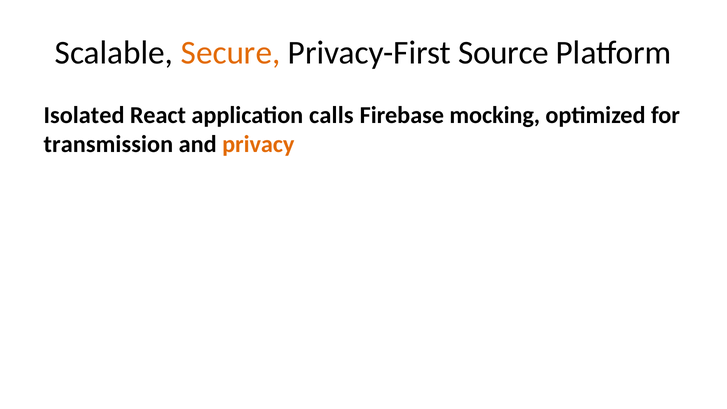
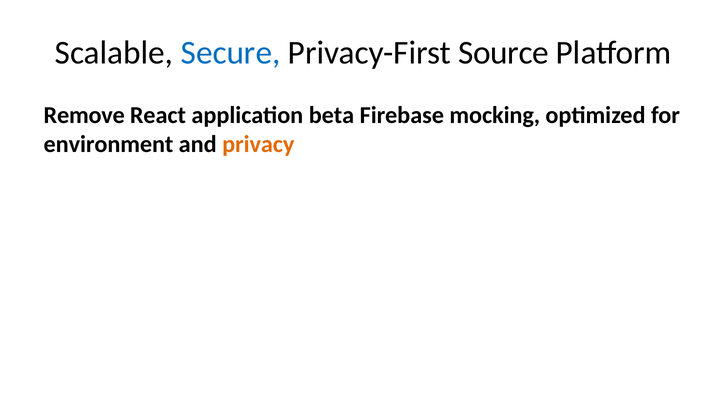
Secure colour: orange -> blue (231, 53)
Isolated: Isolated -> Remove (84, 115)
calls: calls -> beta (331, 115)
transmission: transmission -> environment (108, 144)
